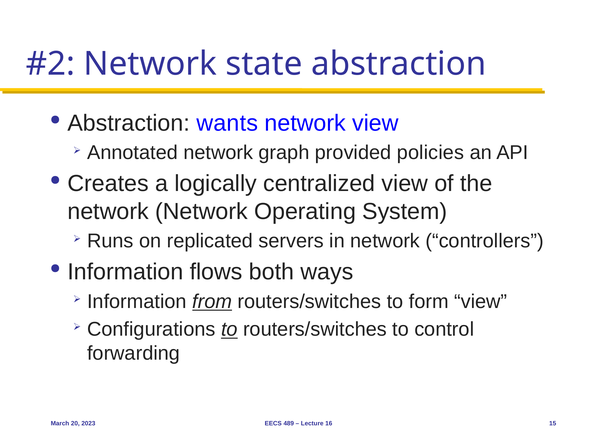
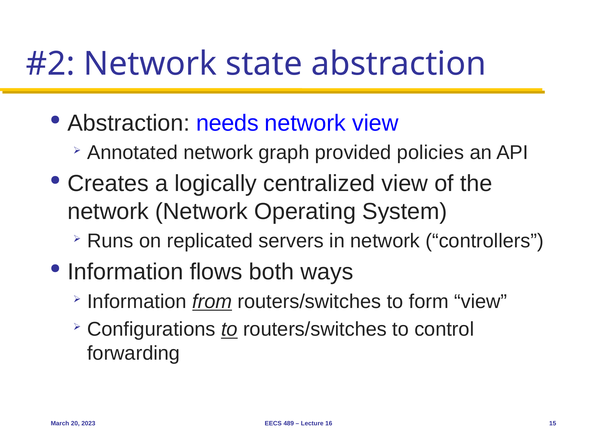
wants: wants -> needs (227, 123)
